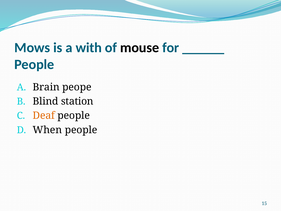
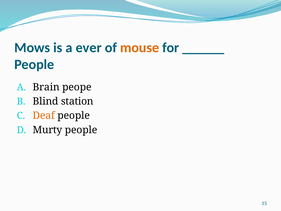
with: with -> ever (89, 48)
mouse colour: black -> orange (140, 48)
When: When -> Murty (47, 130)
